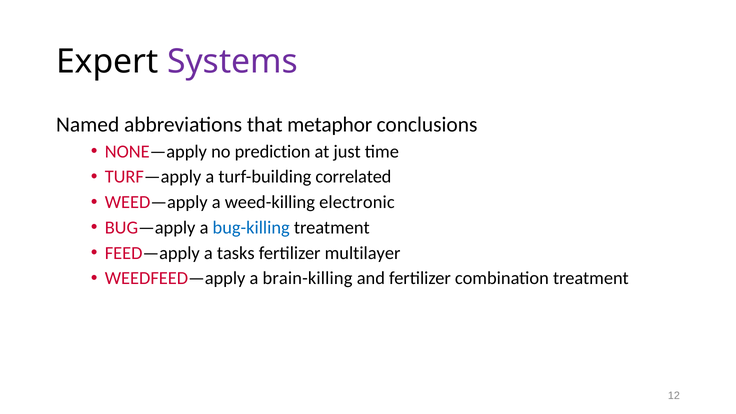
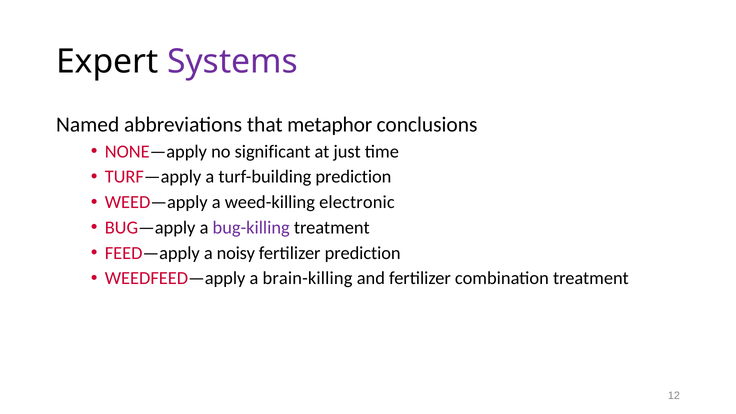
prediction: prediction -> significant (273, 152)
turf-building correlated: correlated -> prediction (353, 177)
bug-killing colour: blue -> purple (251, 228)
tasks: tasks -> noisy (236, 253)
fertilizer multilayer: multilayer -> prediction (363, 253)
